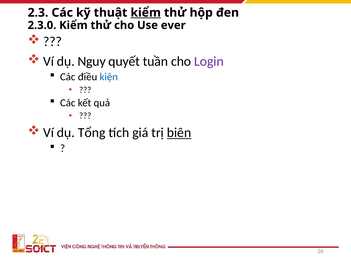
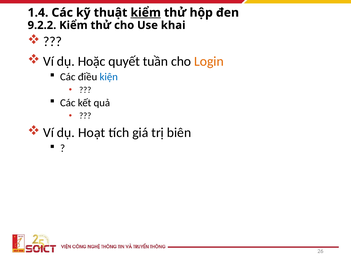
2.3: 2.3 -> 1.4 (38, 13)
2.3.0: 2.3.0 -> 9.2.2 (42, 25)
ever: ever -> khai (173, 25)
Nguy: Nguy -> Hoặc (92, 61)
Login colour: purple -> orange (209, 61)
Tổng: Tổng -> Hoạt (92, 133)
biên underline: present -> none (179, 133)
